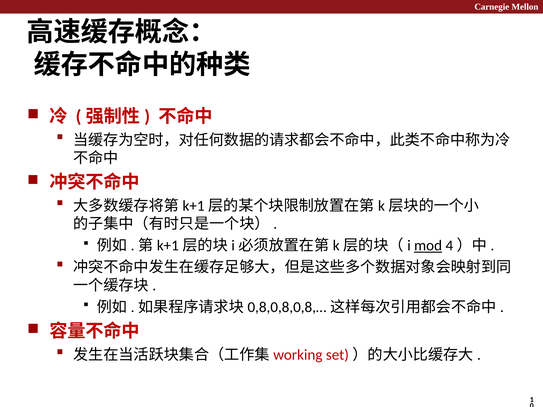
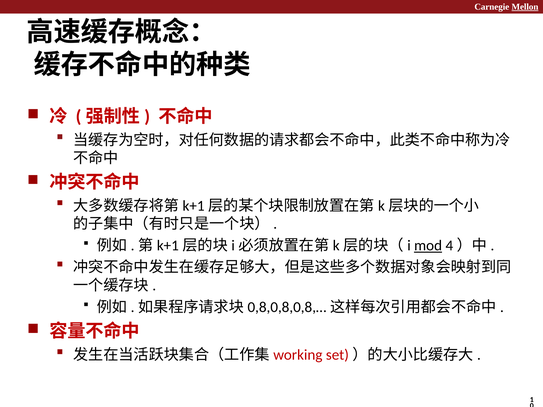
Mellon underline: none -> present (525, 7)
